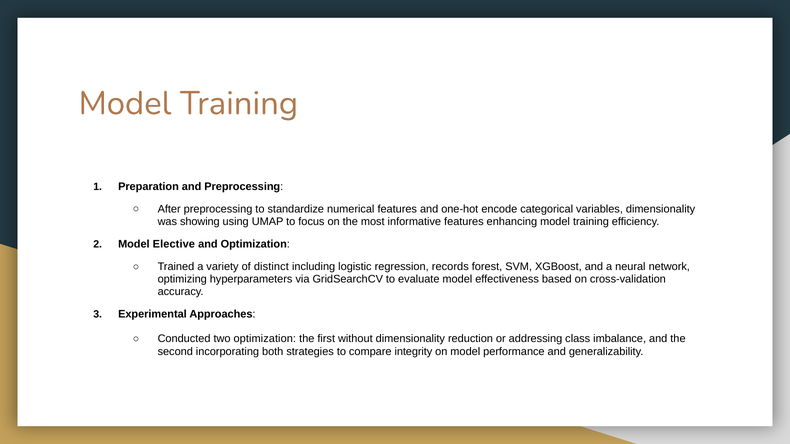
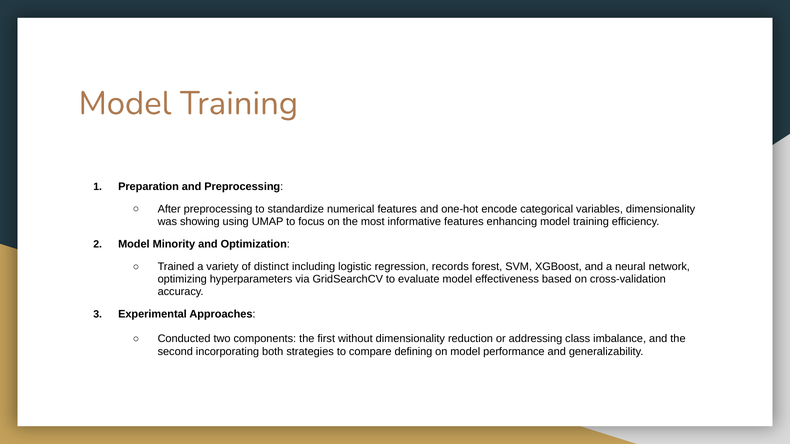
Elective: Elective -> Minority (174, 244)
two optimization: optimization -> components (265, 339)
integrity: integrity -> defining (413, 352)
